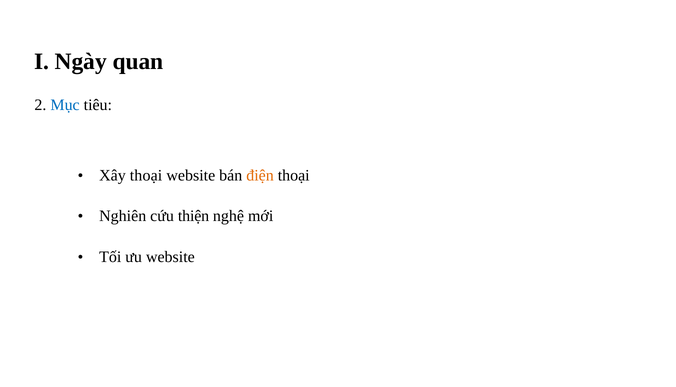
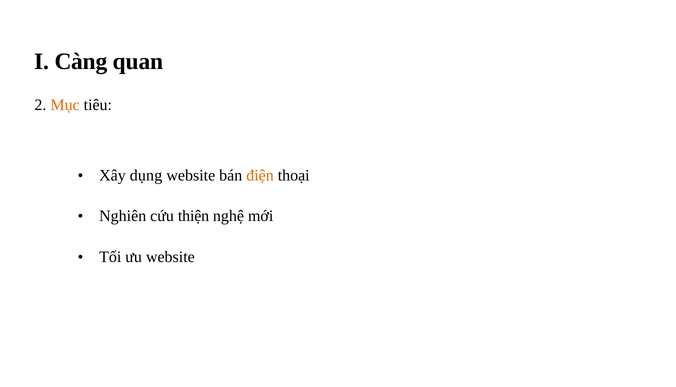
Ngày: Ngày -> Càng (81, 61)
Mục colour: blue -> orange (65, 105)
Xây thoại: thoại -> dụng (146, 175)
